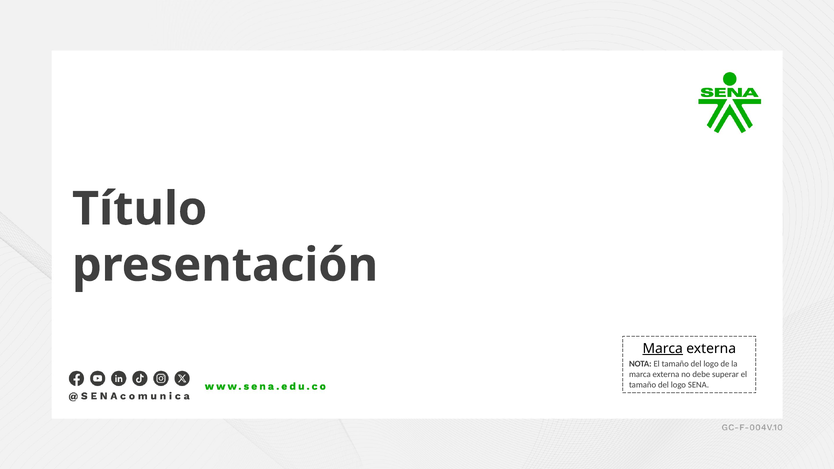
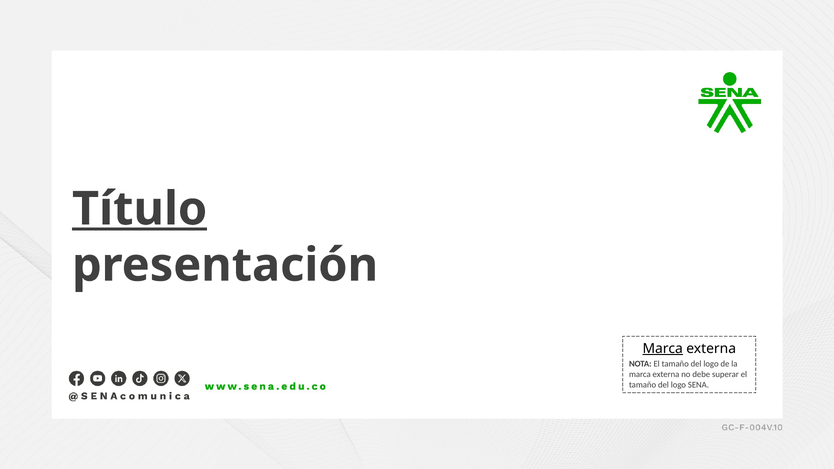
Título underline: none -> present (140, 209)
